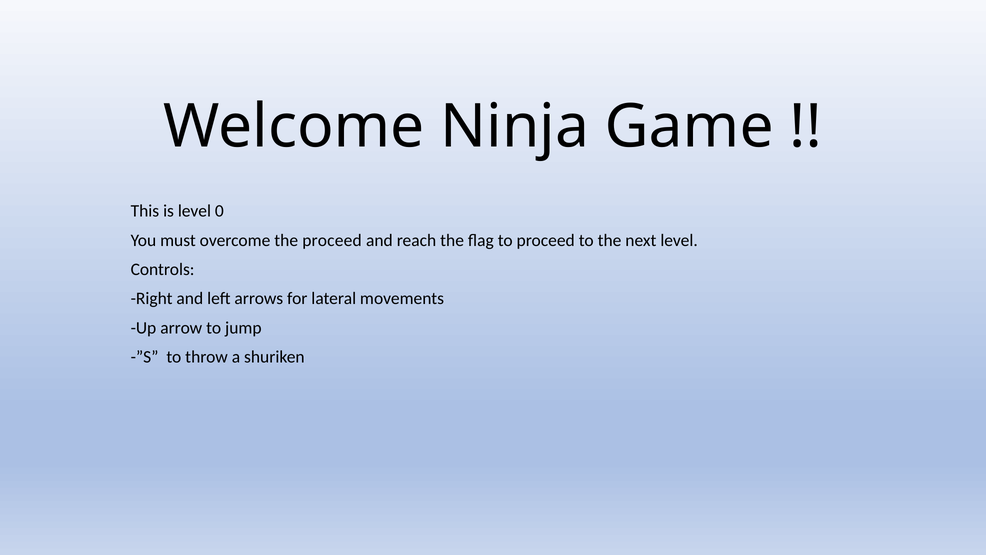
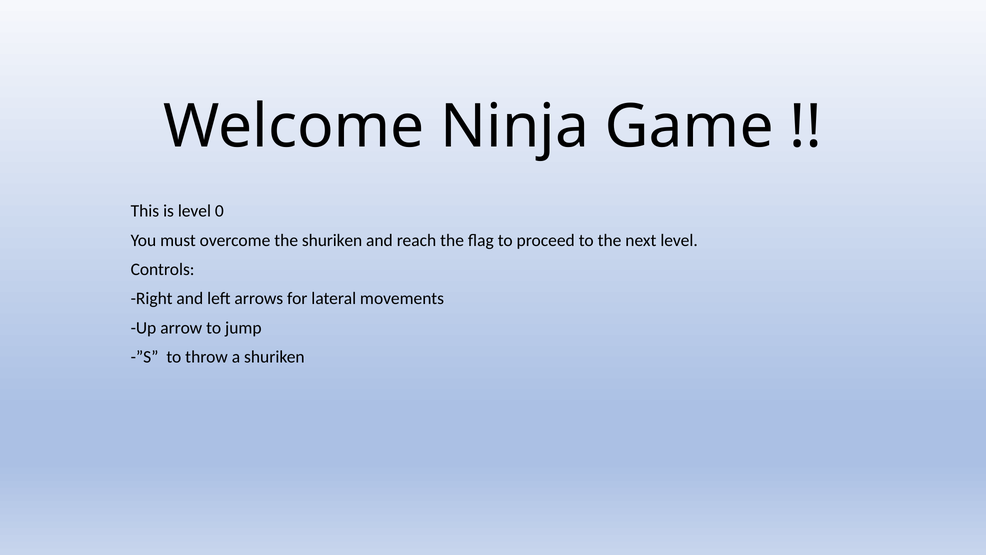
the proceed: proceed -> shuriken (332, 240)
